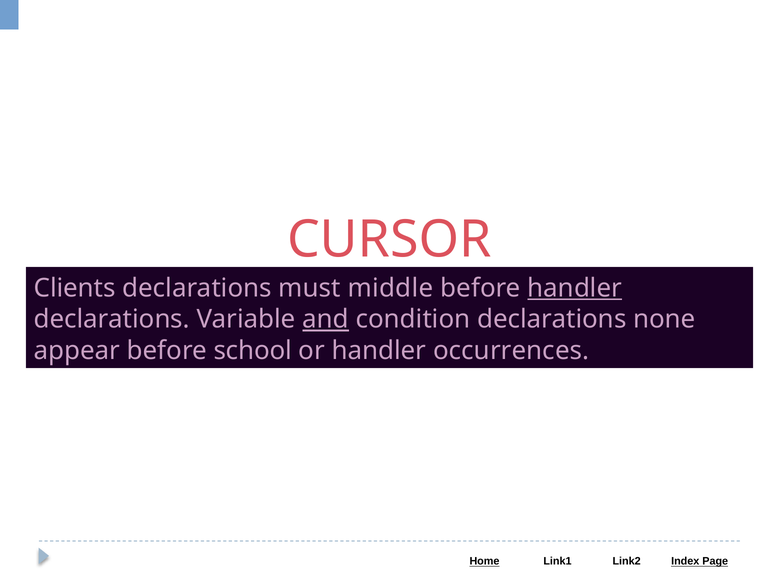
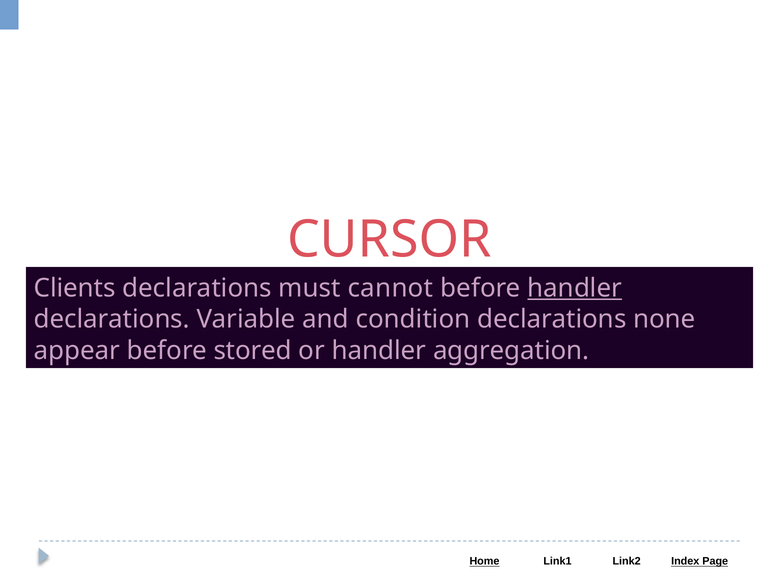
middle: middle -> cannot (390, 288)
and underline: present -> none (326, 319)
school: school -> stored (253, 351)
occurrences: occurrences -> aggregation (511, 351)
